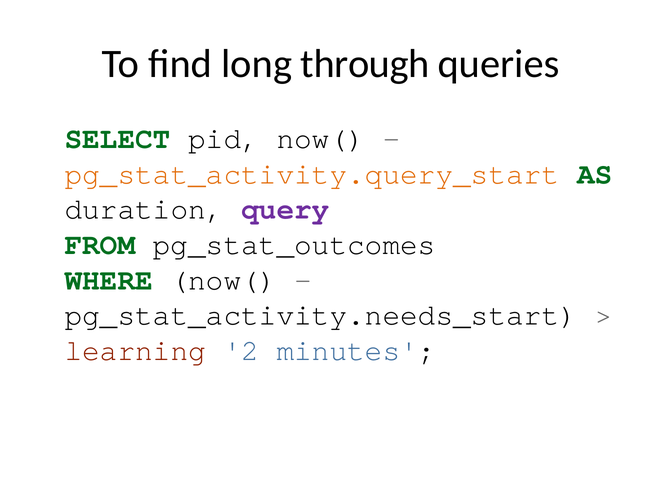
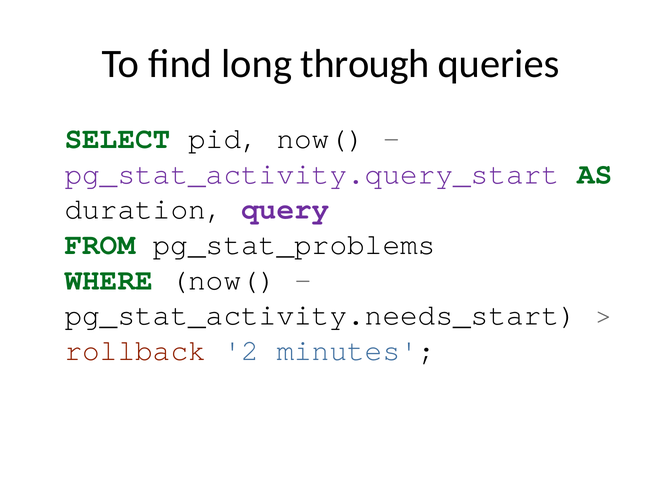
pg_stat_activity.query_start colour: orange -> purple (312, 174)
pg_stat_outcomes: pg_stat_outcomes -> pg_stat_problems (294, 245)
learning: learning -> rollback (135, 351)
